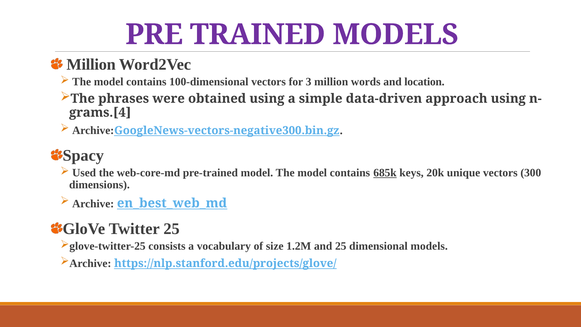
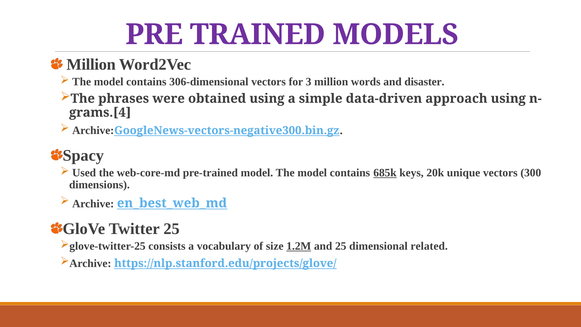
100-dimensional: 100-dimensional -> 306-dimensional (209, 82)
location: location -> disaster (424, 82)
1.2M underline: none -> present (299, 246)
dimensional models: models -> related (429, 246)
